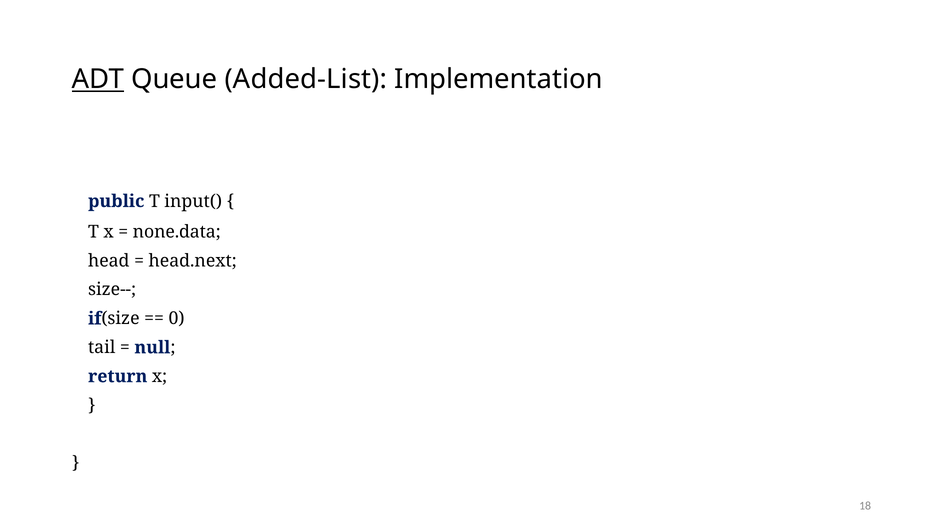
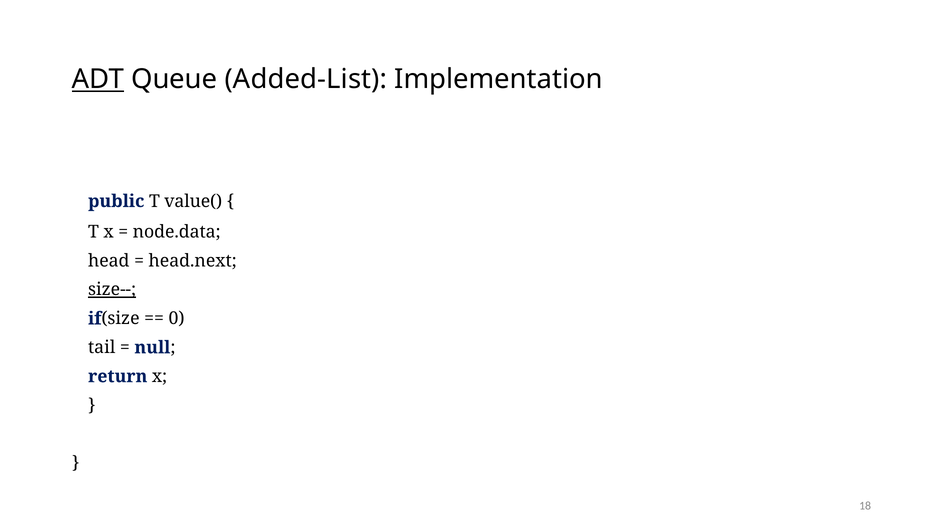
input(: input( -> value( (193, 201)
none.data: none.data -> node.data (177, 232)
size-- underline: none -> present (112, 290)
